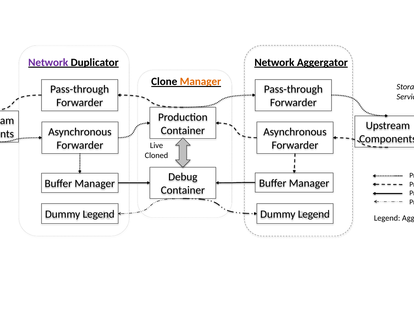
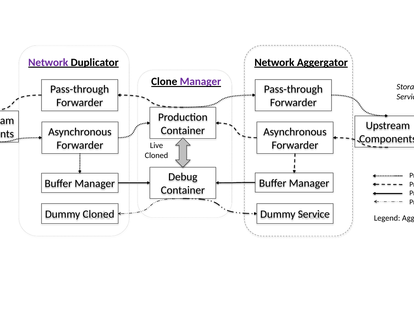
Manager colour: orange -> purple (200, 82)
Legend: Legend -> Cloned (99, 215)
Legend: Legend -> Service (314, 215)
